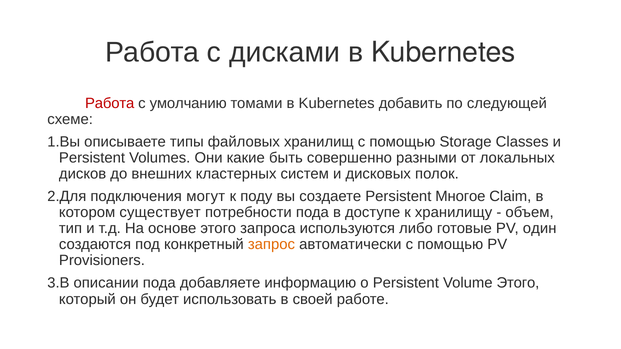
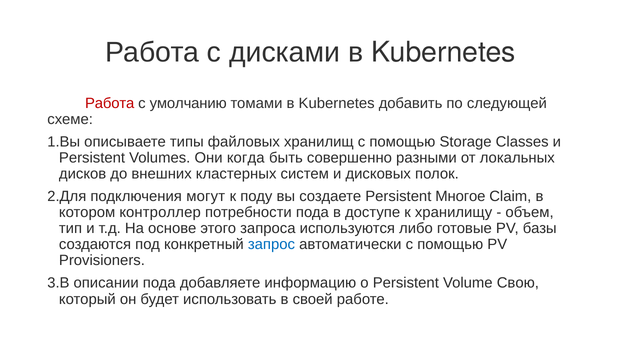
какие: какие -> когда (246, 158)
существует: существует -> контроллер (160, 213)
один: один -> базы (540, 229)
запрос colour: orange -> blue (271, 245)
Volume Этого: Этого -> Свою (518, 283)
